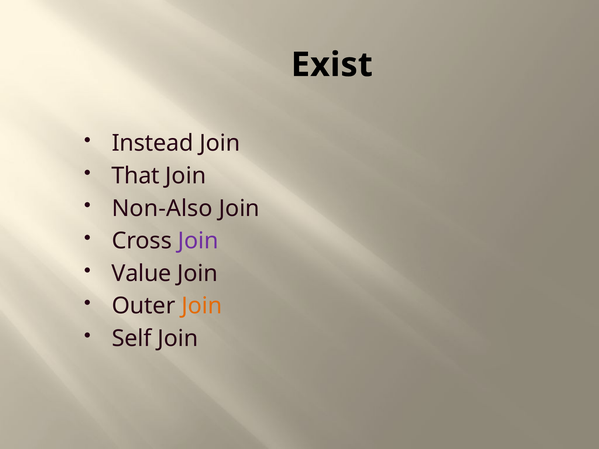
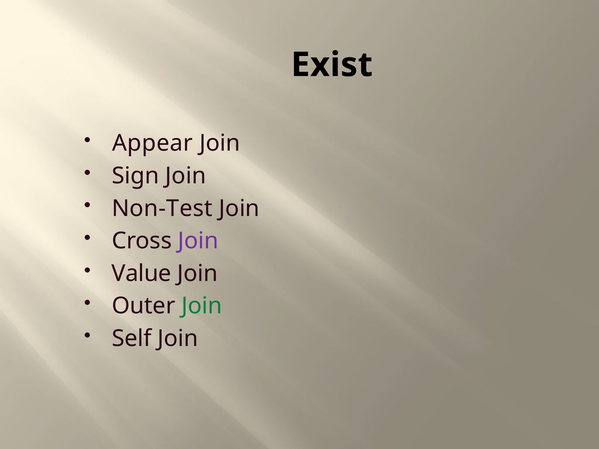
Instead: Instead -> Appear (152, 143)
That: That -> Sign (135, 176)
Non-Also: Non-Also -> Non-Test (162, 208)
Join colour: orange -> green (202, 306)
